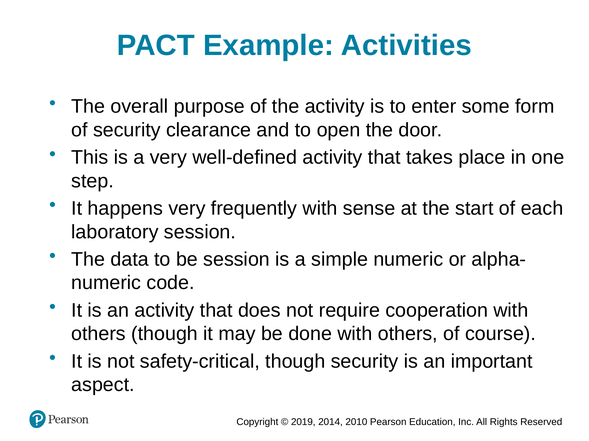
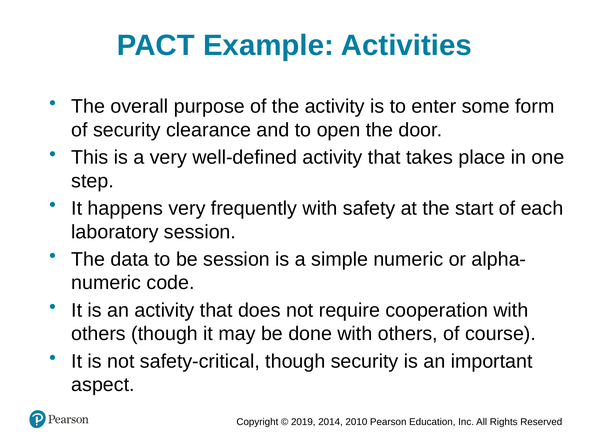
sense: sense -> safety (369, 209)
